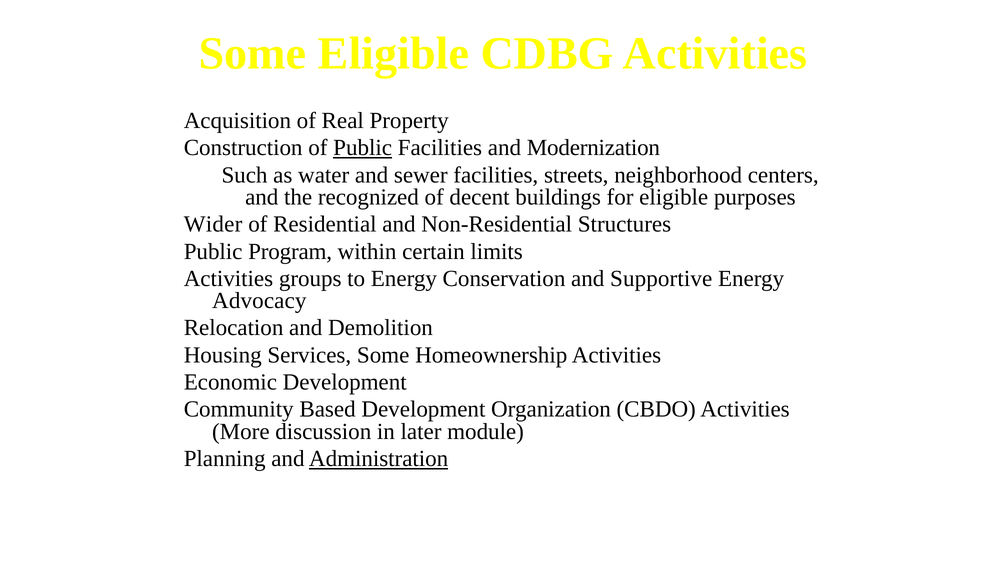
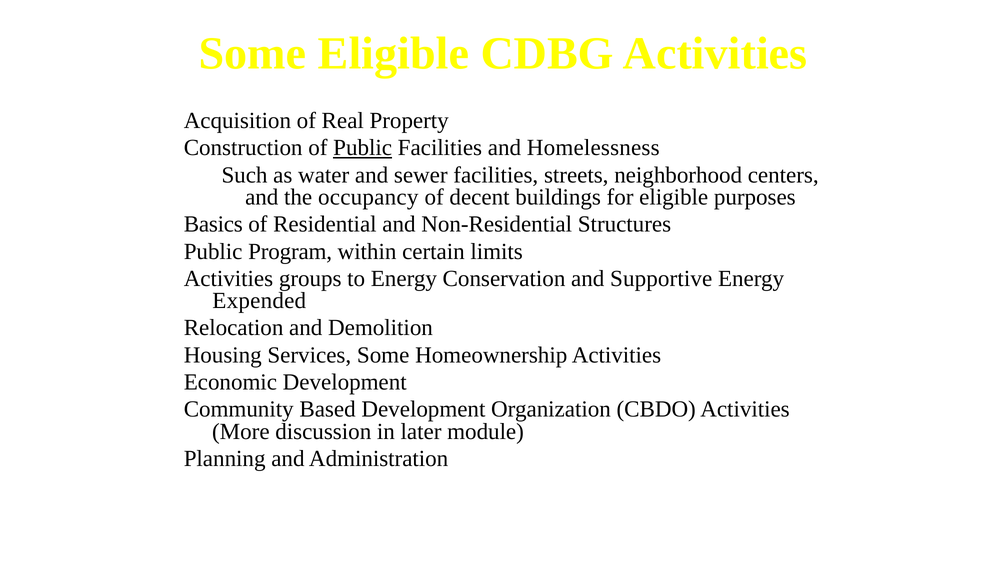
Modernization: Modernization -> Homelessness (593, 148)
recognized: recognized -> occupancy (368, 197)
Wider: Wider -> Basics (213, 224)
Advocacy: Advocacy -> Expended (259, 301)
Administration underline: present -> none (379, 459)
